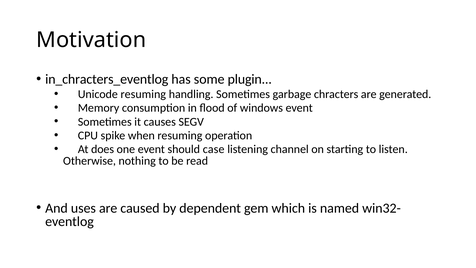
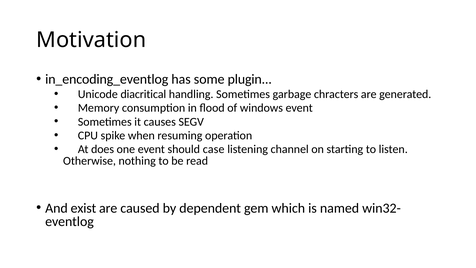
in_chracters_eventlog: in_chracters_eventlog -> in_encoding_eventlog (107, 79)
😰Unicode resuming: resuming -> diacritical (143, 94)
uses: uses -> exist (83, 208)
